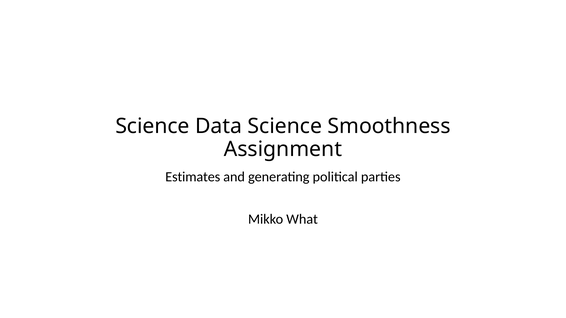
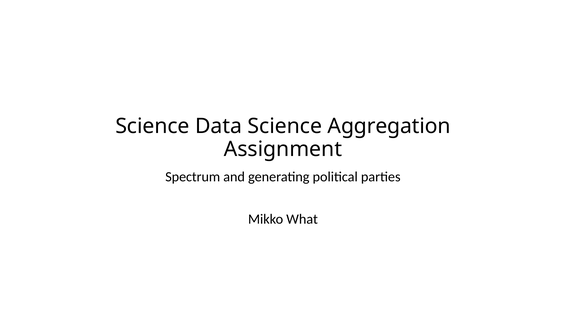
Smoothness: Smoothness -> Aggregation (389, 126)
Estimates: Estimates -> Spectrum (193, 177)
